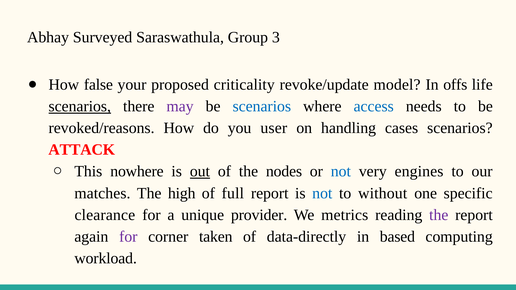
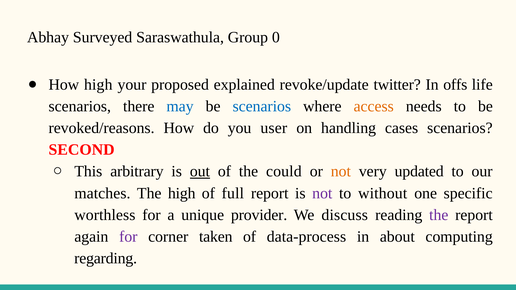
3: 3 -> 0 (276, 37)
How false: false -> high (98, 85)
criticality: criticality -> explained (244, 85)
model: model -> twitter (397, 85)
scenarios underline: present -> none (80, 106)
may colour: purple -> blue (180, 106)
access colour: blue -> orange (374, 106)
ATTACK: ATTACK -> SECOND (82, 150)
nowhere: nowhere -> arbitrary (137, 172)
nodes: nodes -> could (284, 172)
not colour: blue -> orange (341, 172)
engines: engines -> updated (419, 172)
not colour: blue -> purple (322, 193)
clearance: clearance -> worthless (105, 215)
metrics: metrics -> discuss (345, 215)
data-directly: data-directly -> data-process (306, 237)
based: based -> about (397, 237)
workload: workload -> regarding (106, 259)
